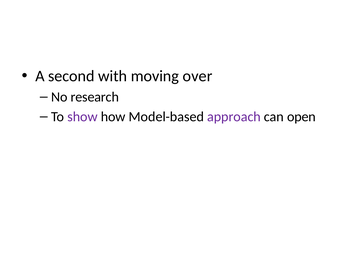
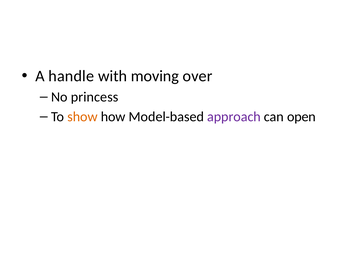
second: second -> handle (71, 76)
research: research -> princess (95, 97)
show colour: purple -> orange (82, 116)
